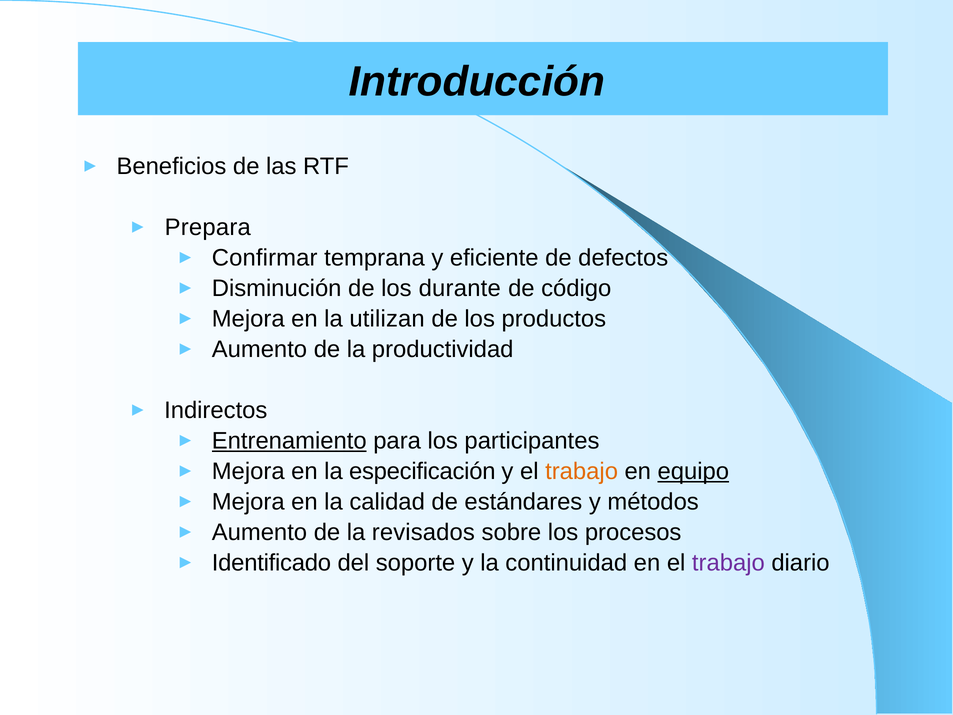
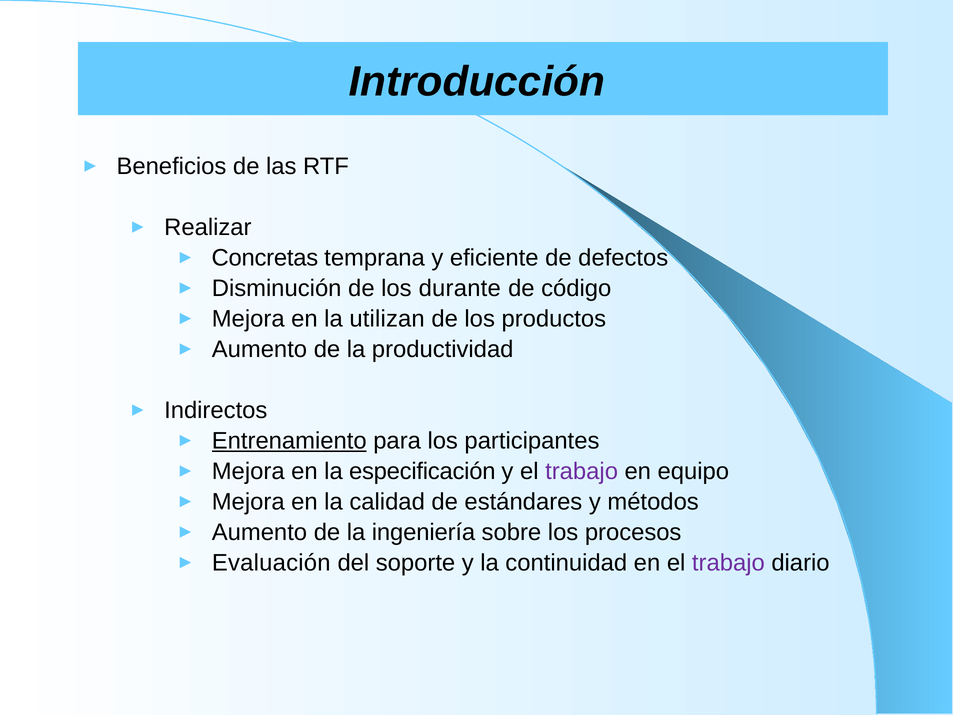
Prepara: Prepara -> Realizar (208, 227)
Confirmar: Confirmar -> Concretas (265, 258)
trabajo colour: orange -> purple (582, 471)
equipo underline: present -> none (693, 471)
revisados: revisados -> ingeniería (424, 532)
Identificado: Identificado -> Evaluación (271, 563)
